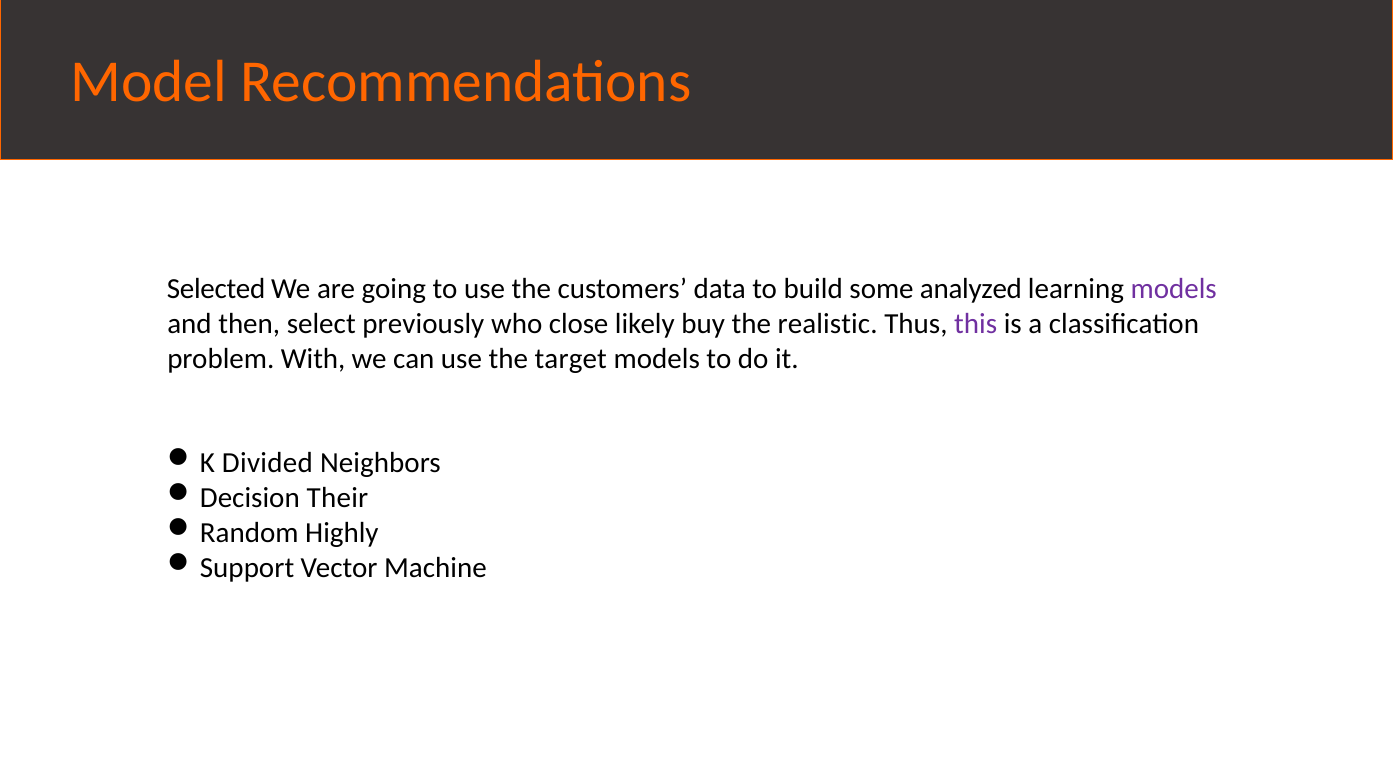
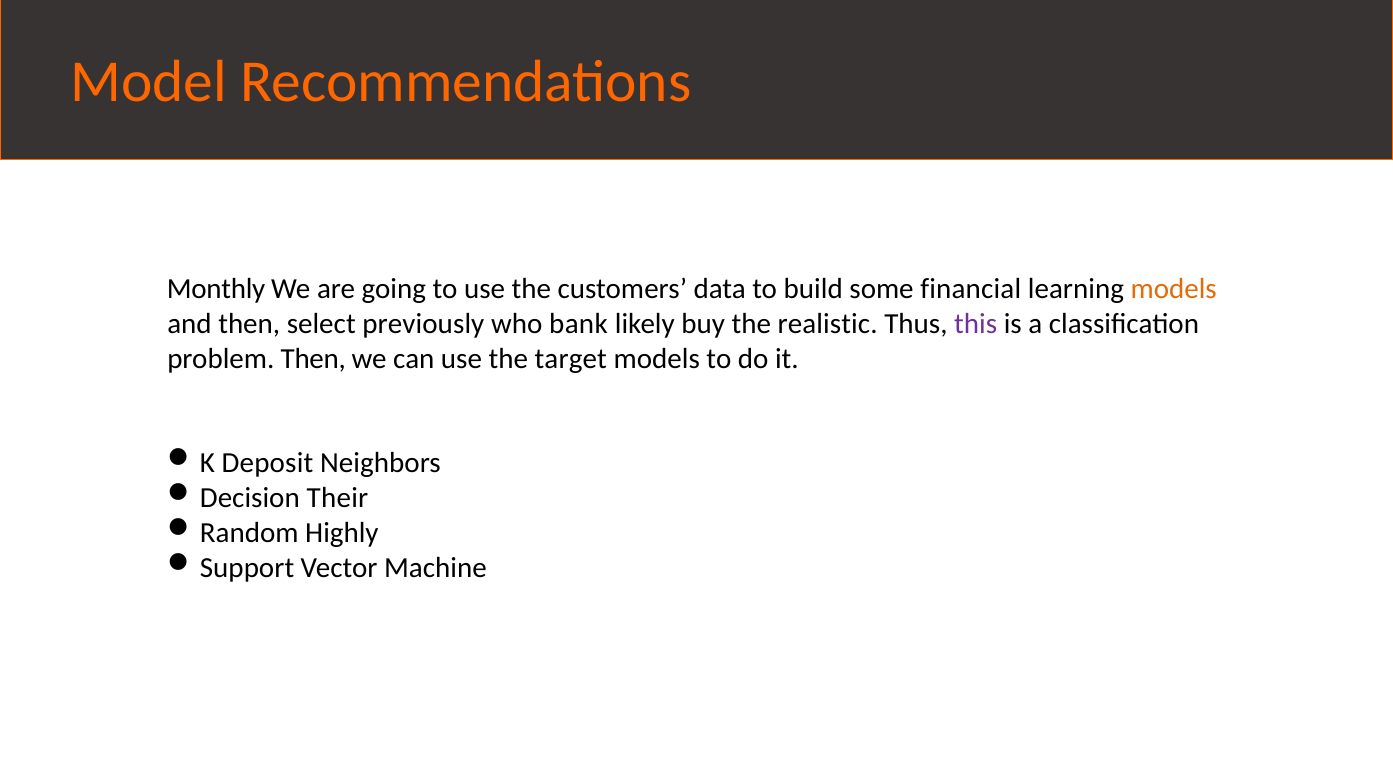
Selected: Selected -> Monthly (216, 289)
analyzed: analyzed -> financial (971, 289)
models colour: purple -> orange (1174, 289)
close: close -> bank (578, 323)
problem With: With -> Then (313, 358)
Divided: Divided -> Deposit (267, 463)
